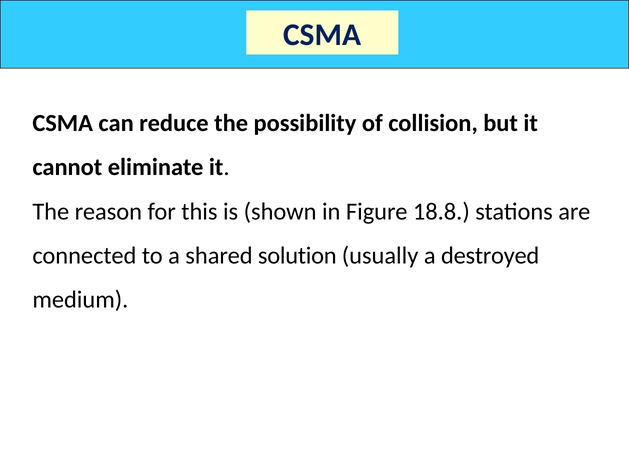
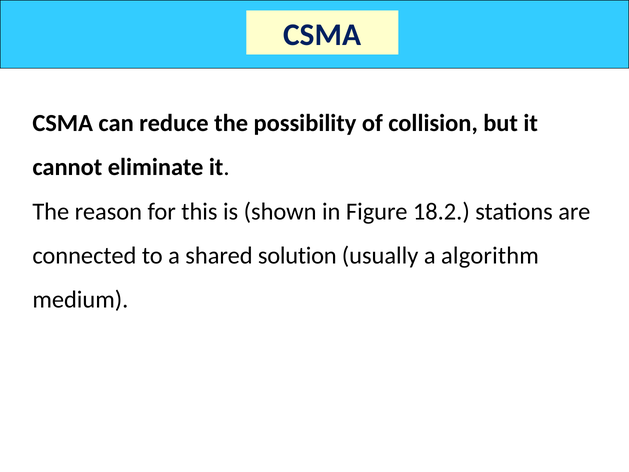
18.8: 18.8 -> 18.2 (441, 211)
destroyed: destroyed -> algorithm (490, 255)
